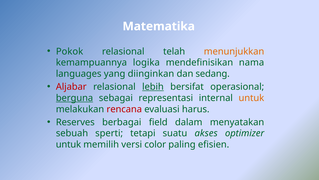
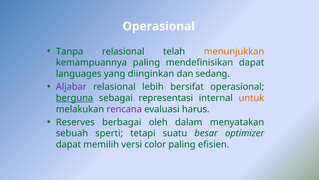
Matematika: Matematika -> Operasional (159, 26)
Pokok: Pokok -> Tanpa (70, 51)
kemampuannya logika: logika -> paling (146, 63)
mendefinisikan nama: nama -> dapat (252, 63)
Aljabar colour: red -> purple (71, 87)
lebih underline: present -> none (153, 87)
rencana colour: red -> purple (124, 109)
field: field -> oleh (158, 122)
akses: akses -> besar (206, 133)
untuk: untuk -> dapat (68, 144)
